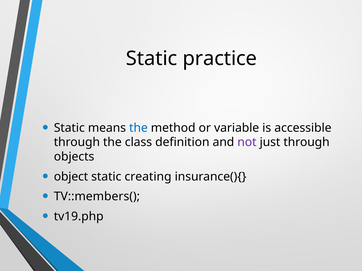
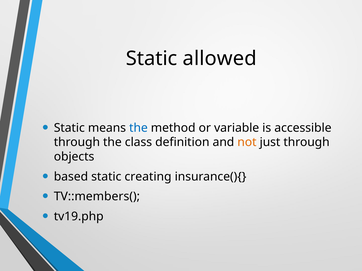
practice: practice -> allowed (220, 59)
not colour: purple -> orange (247, 143)
object: object -> based (71, 177)
